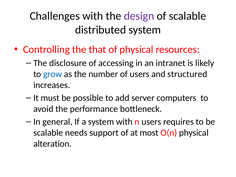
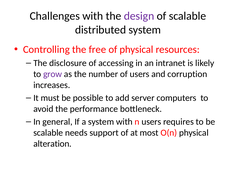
that: that -> free (97, 50)
grow colour: blue -> purple (53, 74)
structured: structured -> corruption (187, 74)
